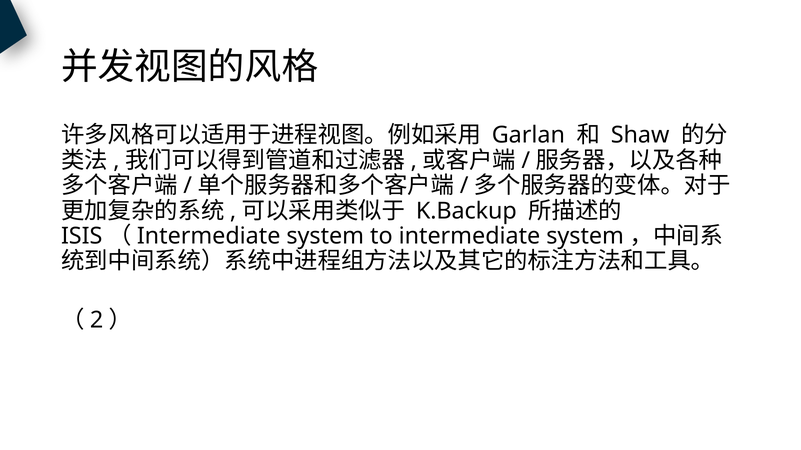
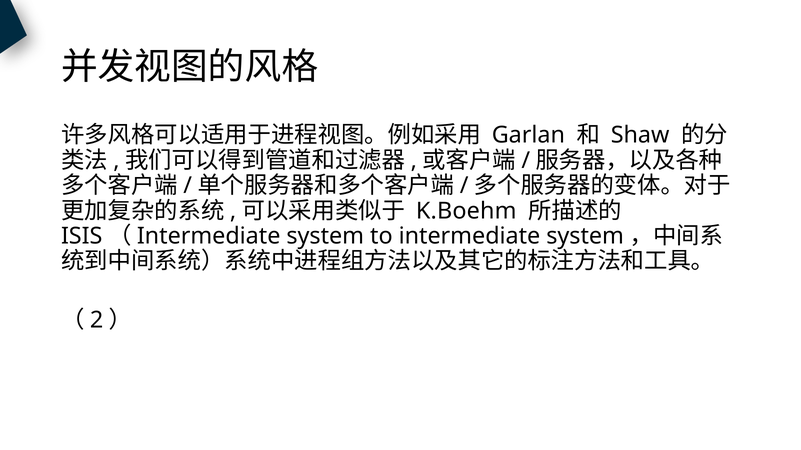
K.Backup: K.Backup -> K.Boehm (466, 211)
